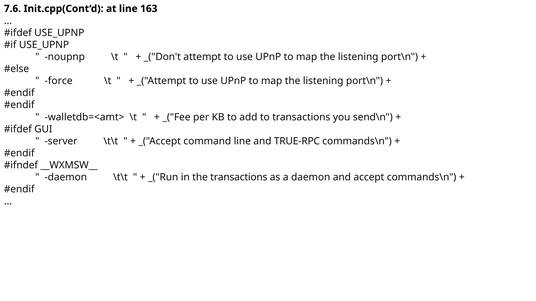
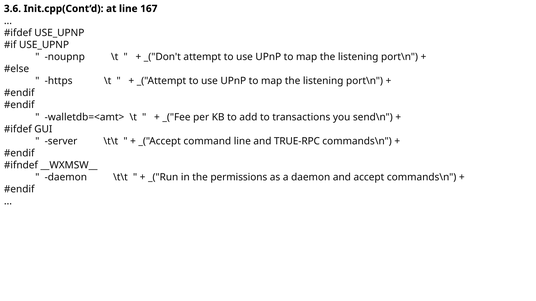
7.6: 7.6 -> 3.6 (12, 9)
163: 163 -> 167 (149, 9)
force: force -> https (59, 81)
the transactions: transactions -> permissions (239, 178)
